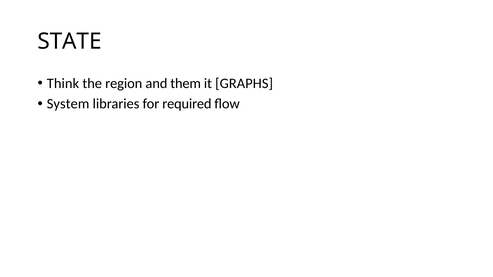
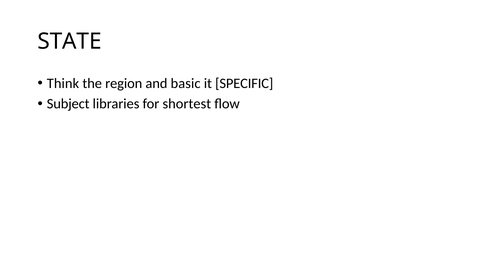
them: them -> basic (186, 83)
GRAPHS: GRAPHS -> SPECIFIC (244, 83)
System: System -> Subject (68, 104)
required: required -> shortest (187, 104)
